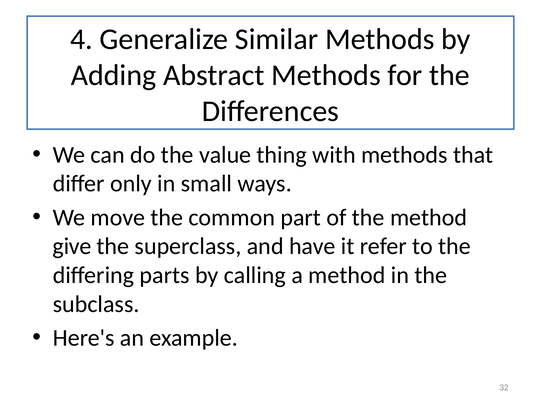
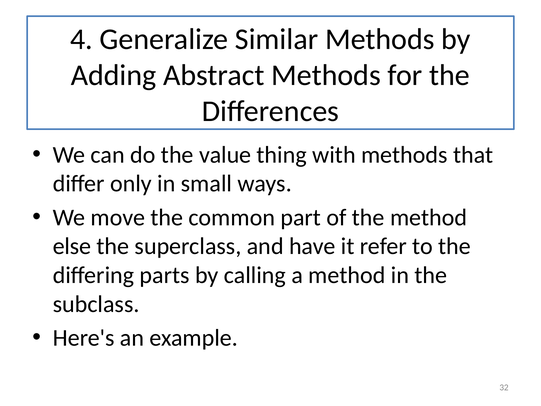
give: give -> else (72, 246)
